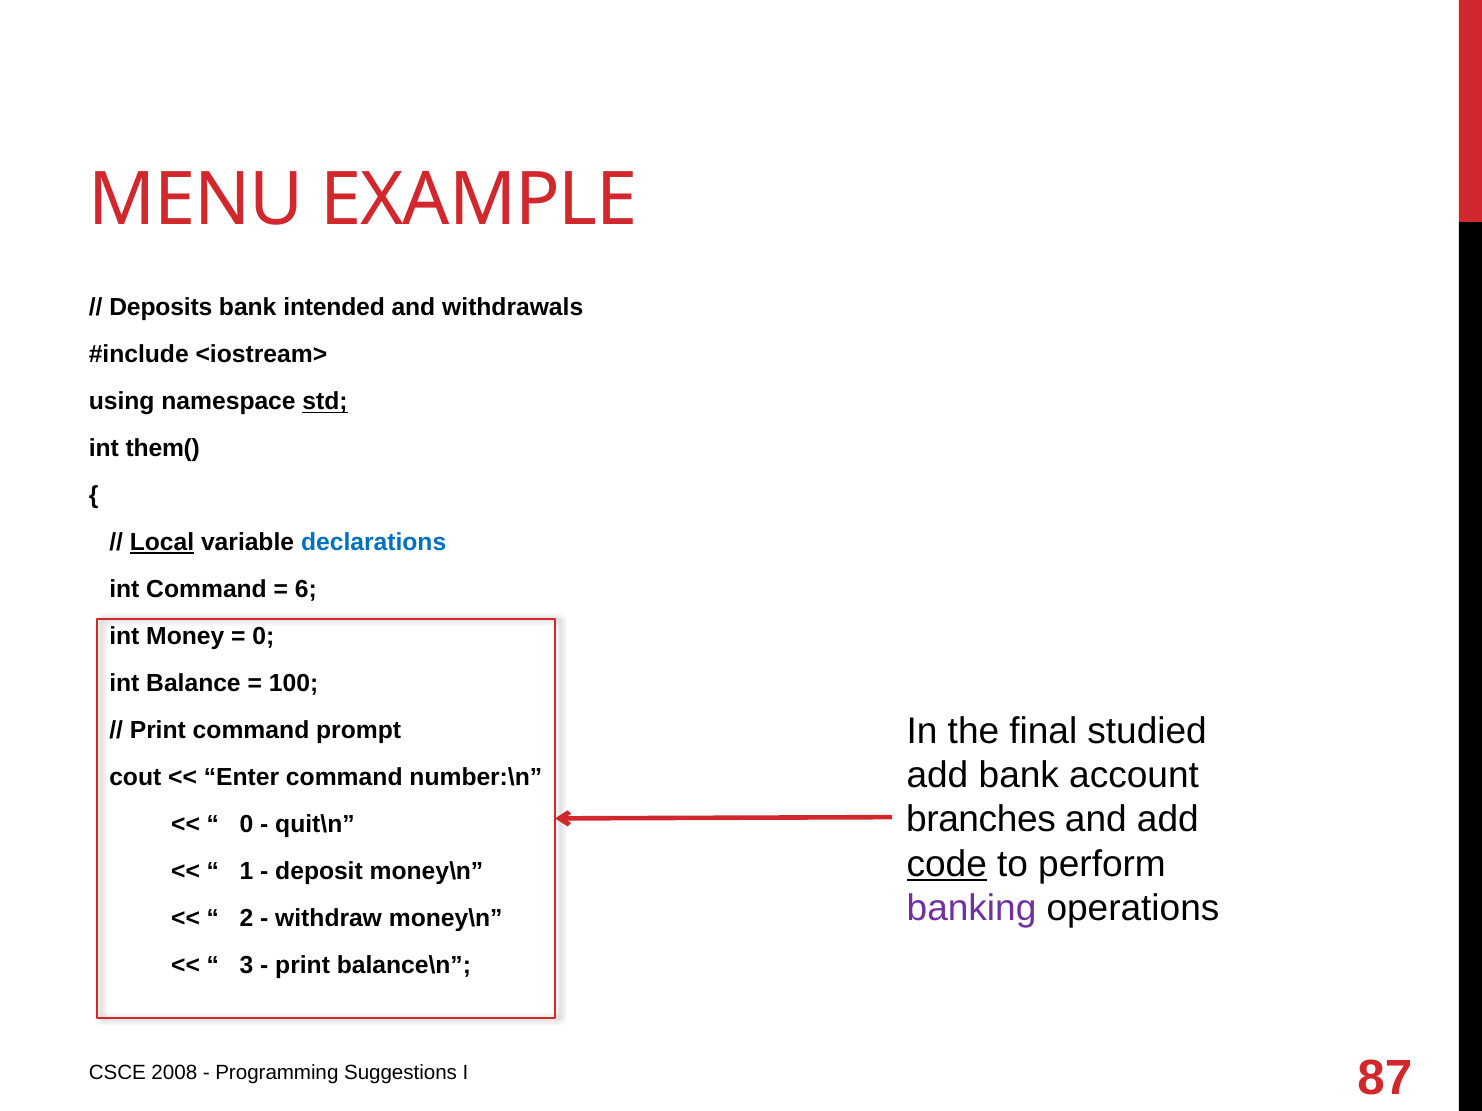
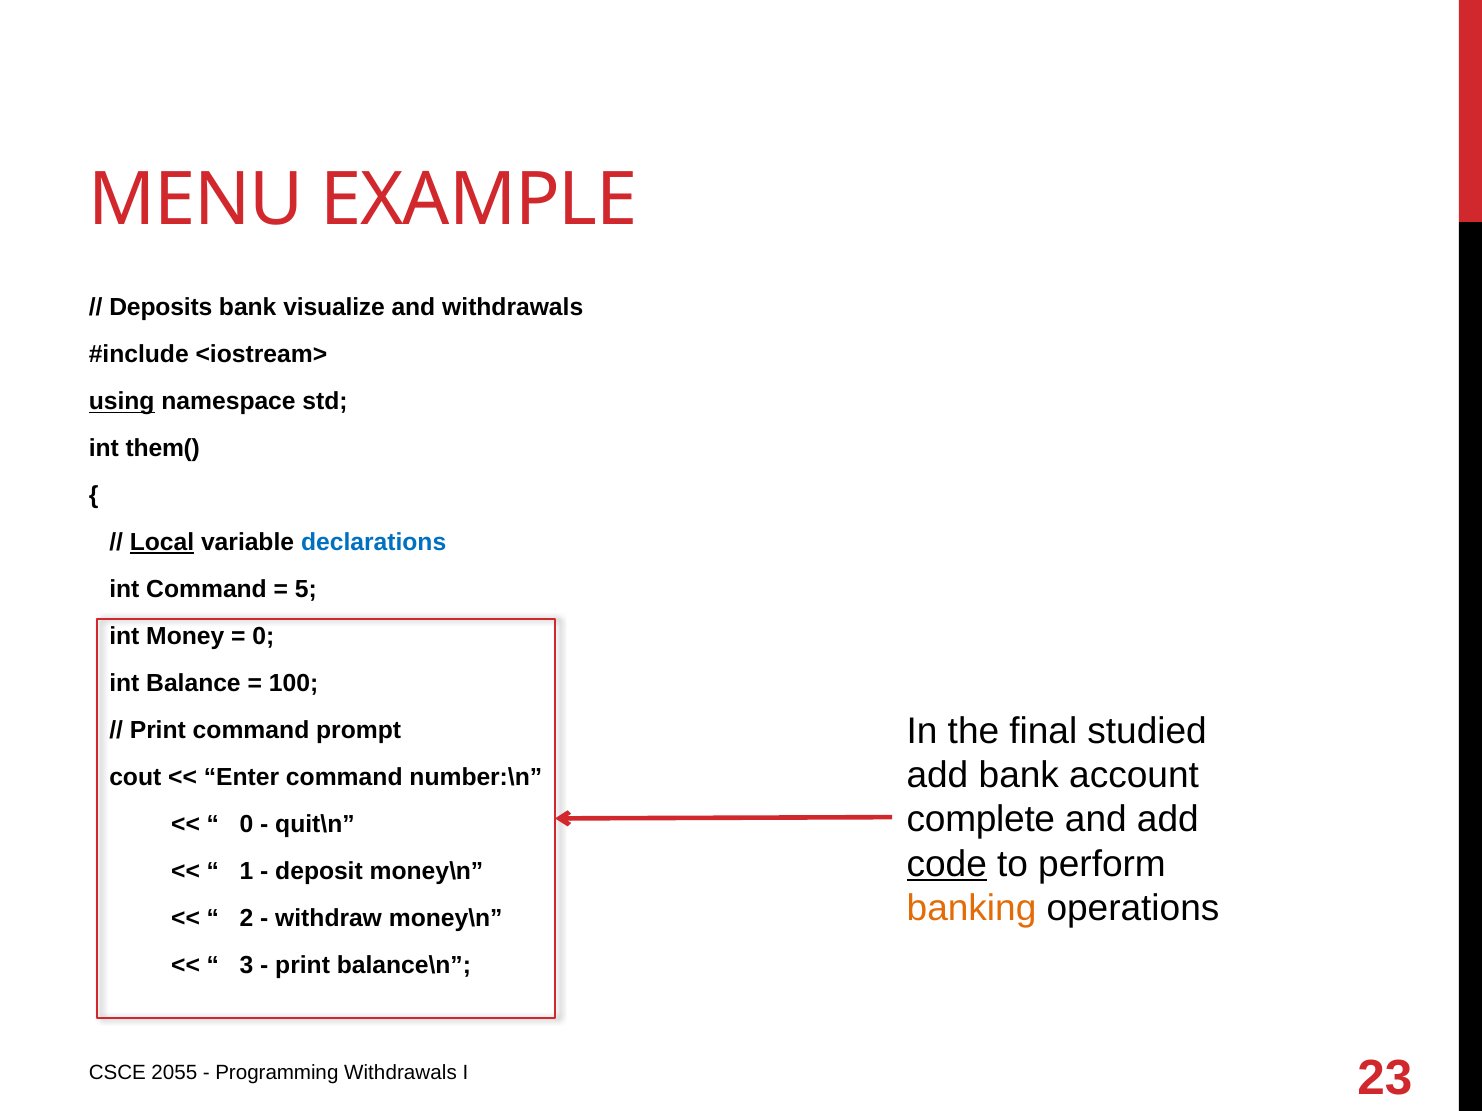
intended: intended -> visualize (334, 308)
using underline: none -> present (122, 402)
std underline: present -> none (325, 402)
6: 6 -> 5 (306, 590)
branches: branches -> complete (981, 820)
banking colour: purple -> orange (972, 909)
2008: 2008 -> 2055 (174, 1074)
Programming Suggestions: Suggestions -> Withdrawals (400, 1074)
87: 87 -> 23 (1385, 1079)
